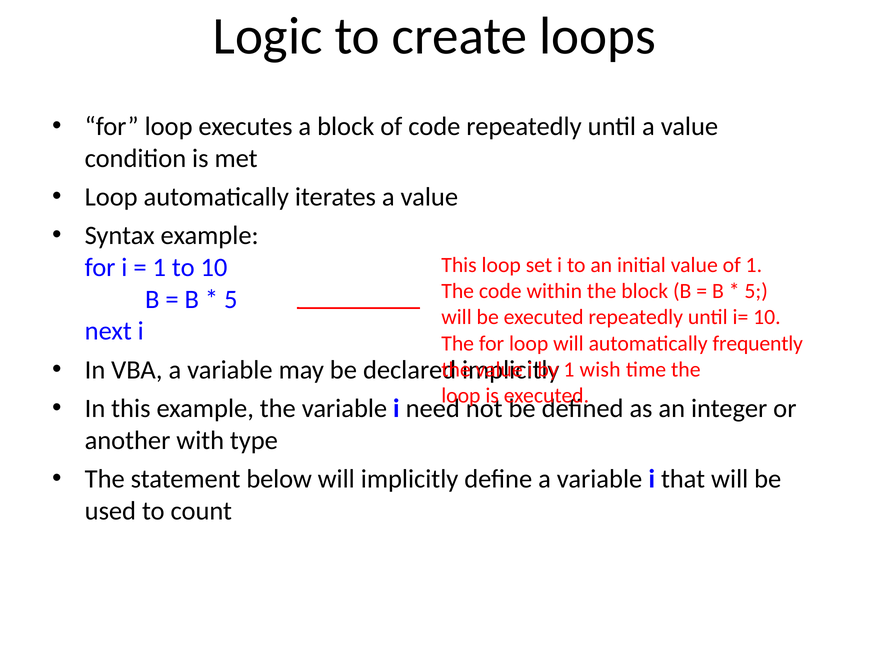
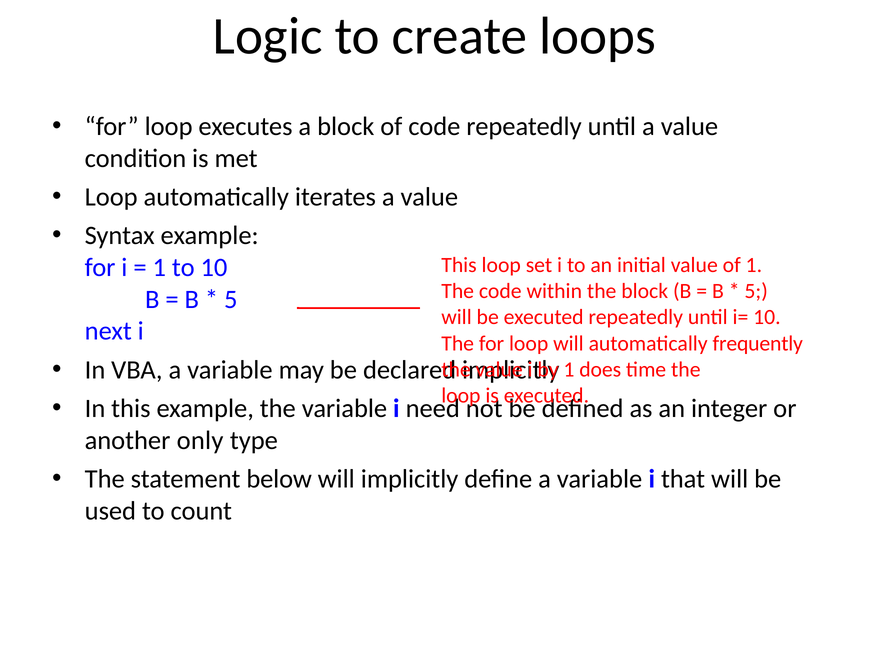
wish: wish -> does (600, 369)
with: with -> only (200, 440)
